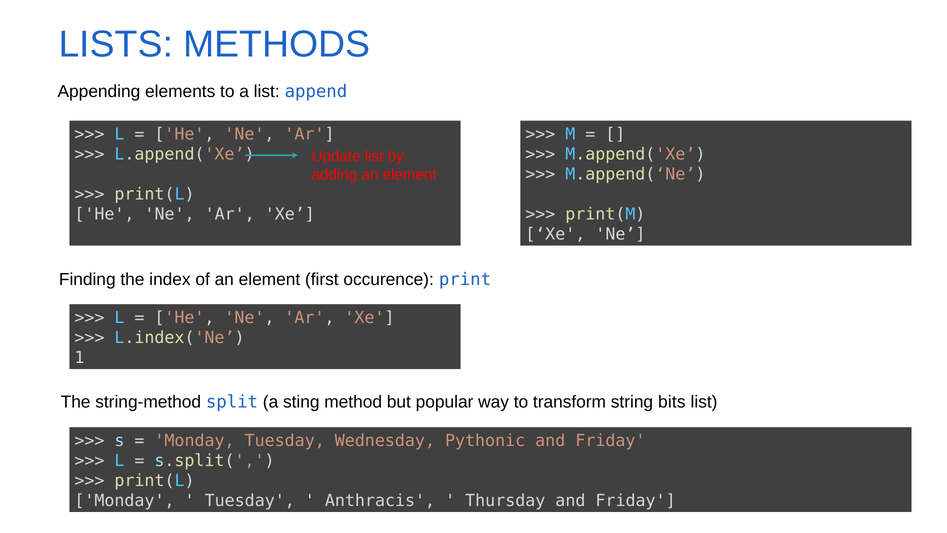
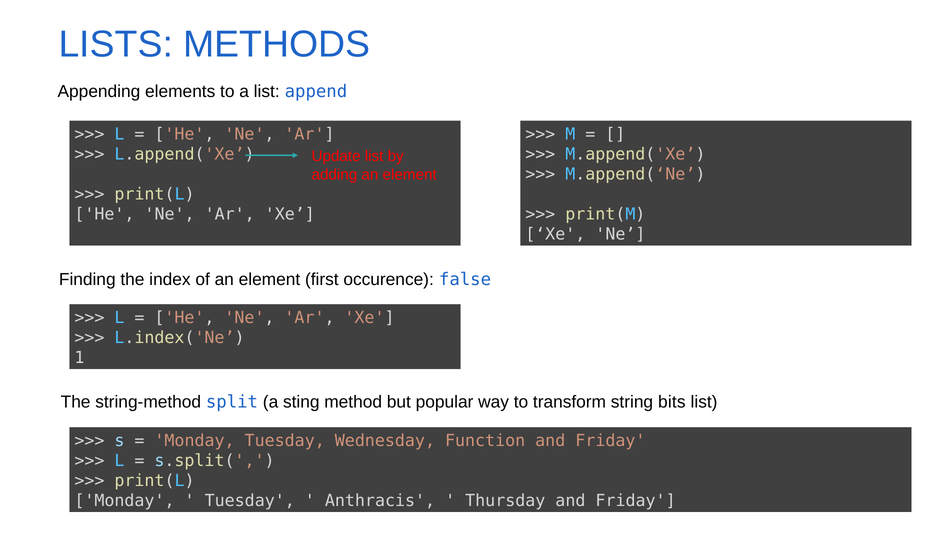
print: print -> false (465, 280)
Pythonic: Pythonic -> Function (485, 441)
